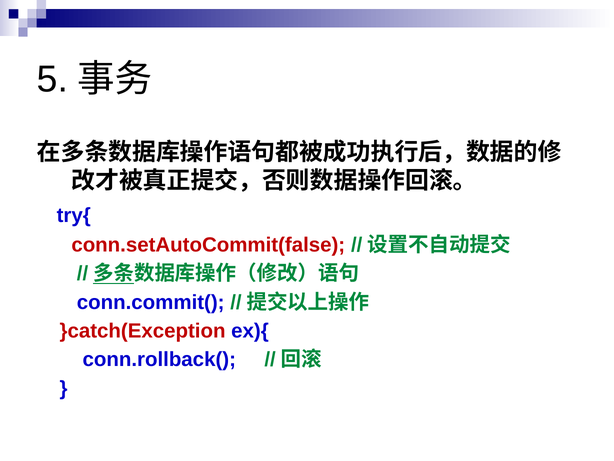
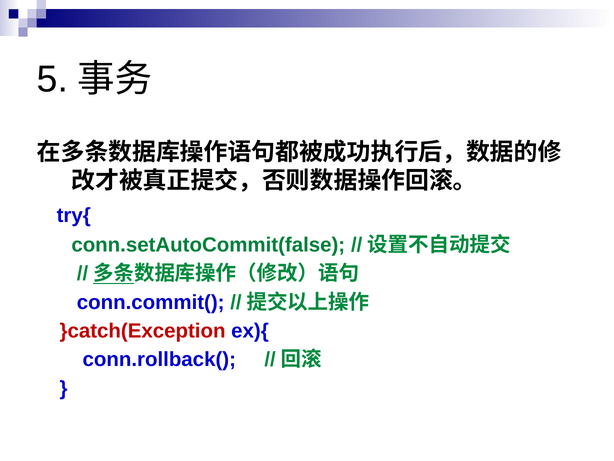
conn.setAutoCommit(false colour: red -> green (208, 245)
